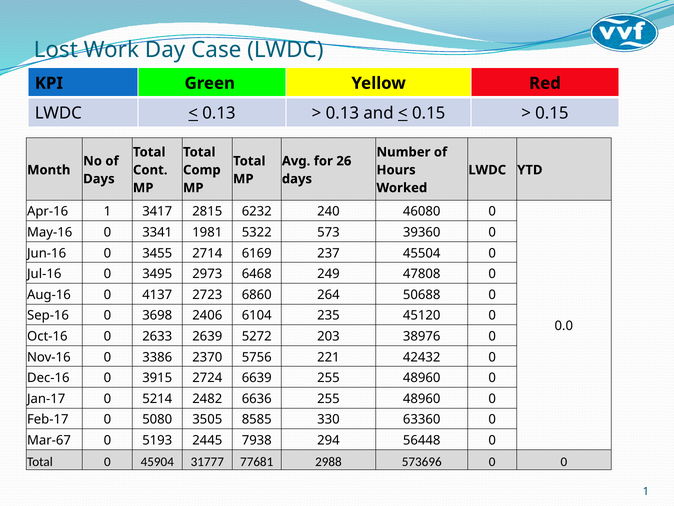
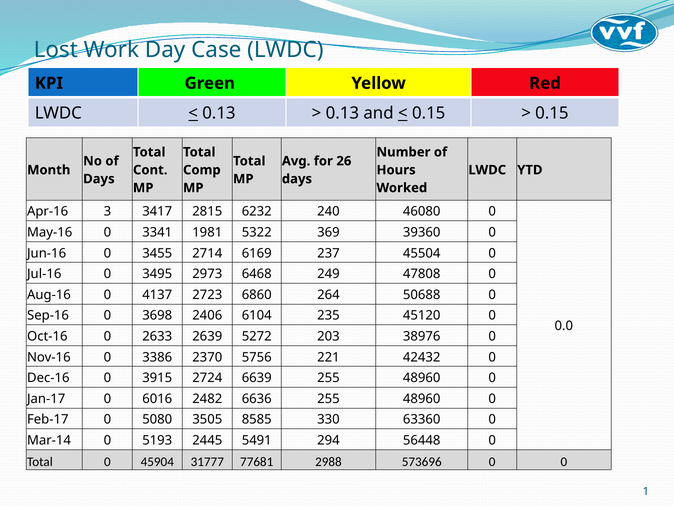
Apr-16 1: 1 -> 3 (107, 211)
573: 573 -> 369 (328, 232)
5214: 5214 -> 6016 (157, 398)
Mar-67: Mar-67 -> Mar-14 (49, 440)
7938: 7938 -> 5491 (257, 440)
